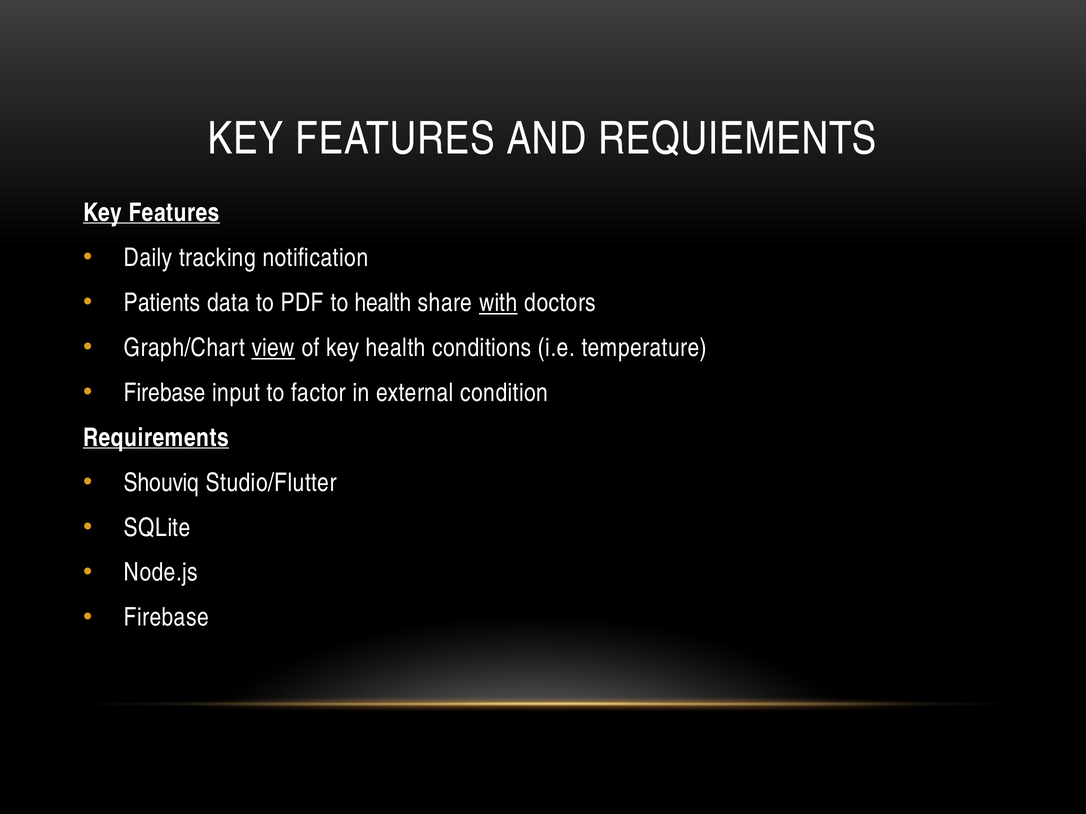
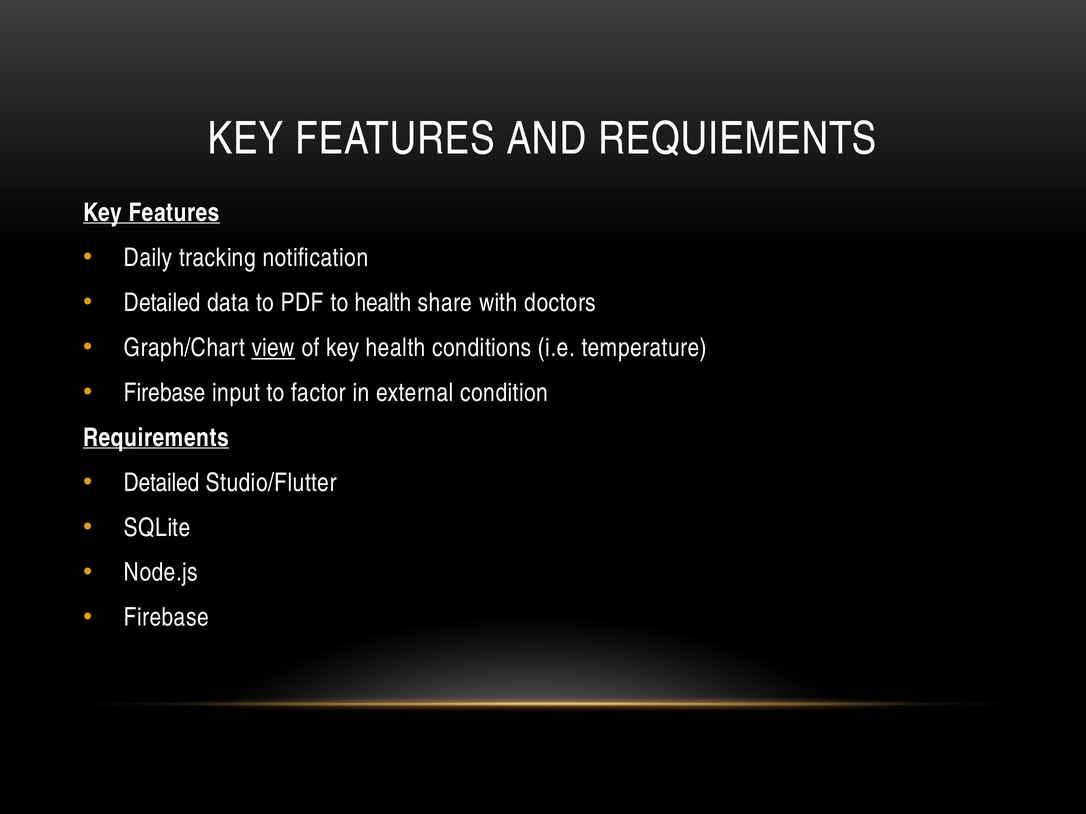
Patients: Patients -> Detailed (162, 303)
with underline: present -> none (498, 303)
Shouviq: Shouviq -> Detailed (162, 483)
